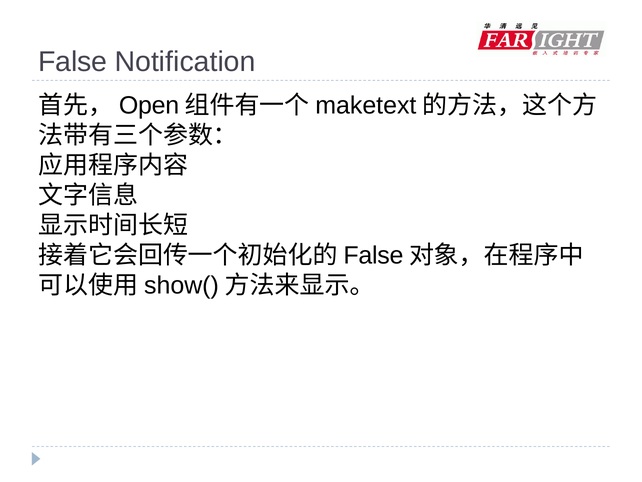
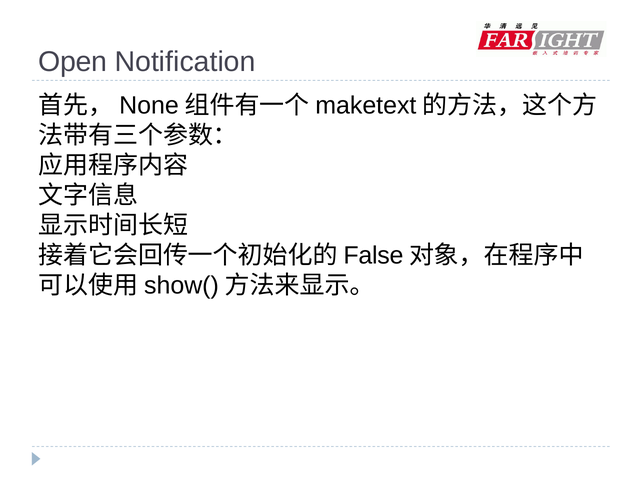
False: False -> Open (73, 62)
Open: Open -> None (149, 105)
